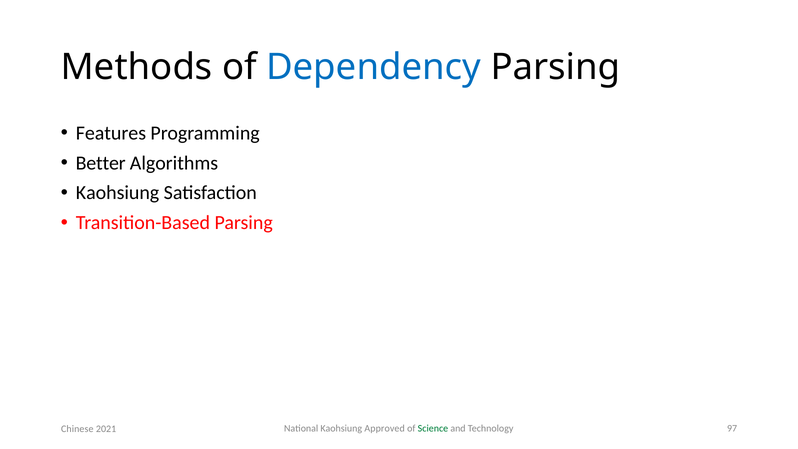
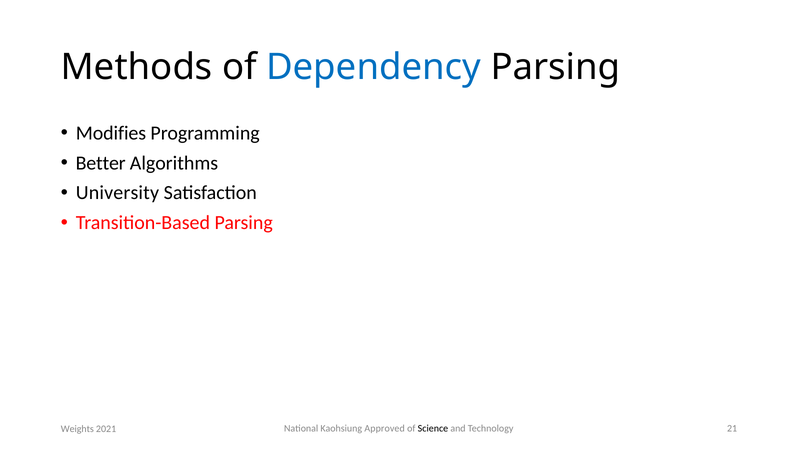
Features: Features -> Modifies (111, 133)
Kaohsiung: Kaohsiung -> University (117, 193)
Science colour: green -> black (433, 429)
97: 97 -> 21 (732, 429)
Chinese: Chinese -> Weights (77, 429)
